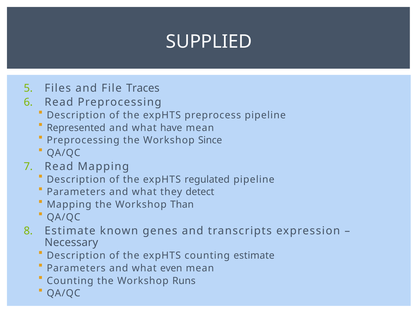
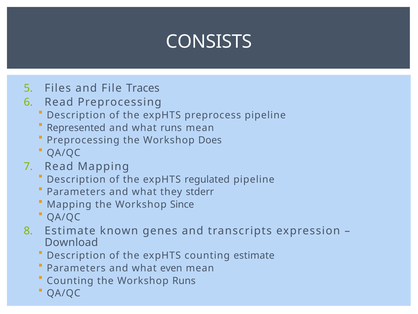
SUPPLIED: SUPPLIED -> CONSISTS (209, 42)
what have: have -> runs (171, 128)
Since: Since -> Does (210, 140)
detect: detect -> stderr (200, 192)
Than: Than -> Since (182, 204)
Necessary: Necessary -> Download (71, 242)
